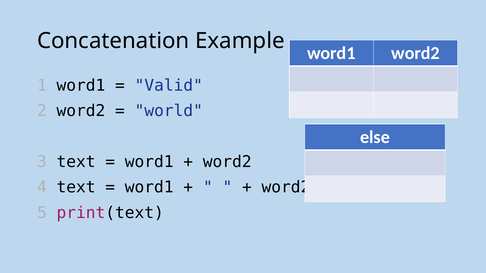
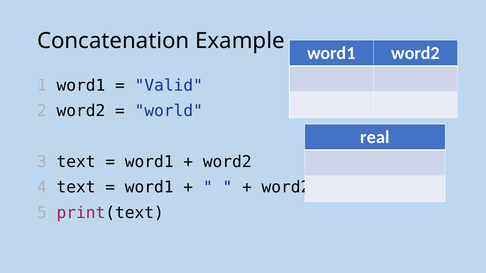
else: else -> real (375, 137)
